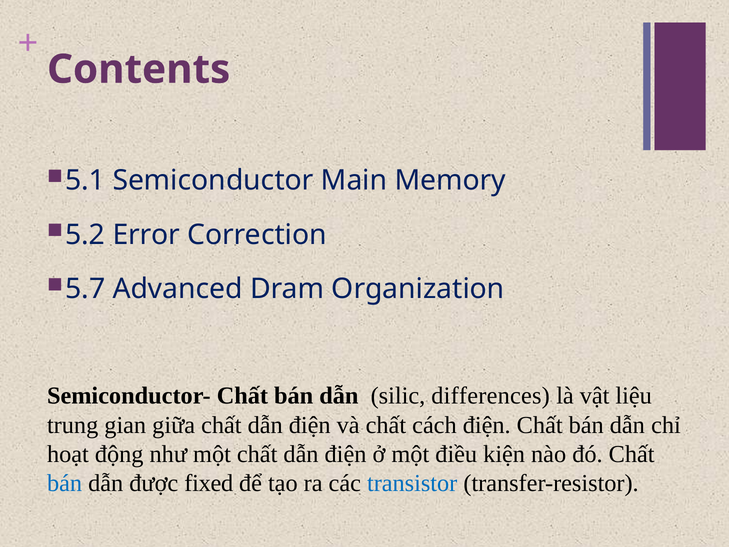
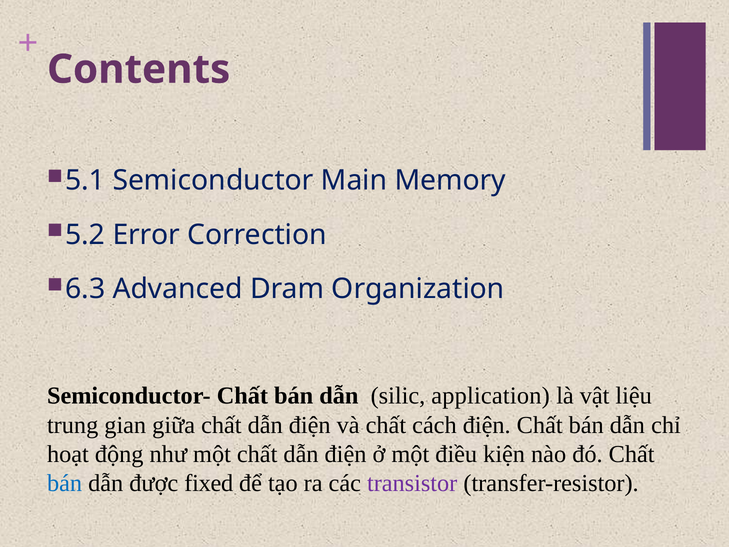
5.7: 5.7 -> 6.3 (85, 289)
differences: differences -> application (491, 396)
transistor colour: blue -> purple (412, 483)
